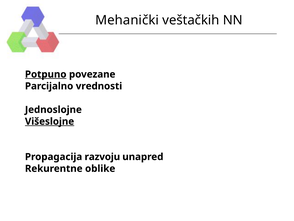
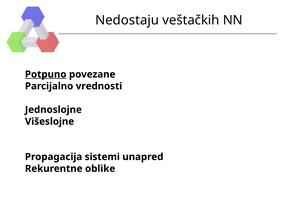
Mehanički: Mehanički -> Nedostaju (127, 20)
Višeslojne underline: present -> none (50, 121)
razvoju: razvoju -> sistemi (102, 156)
